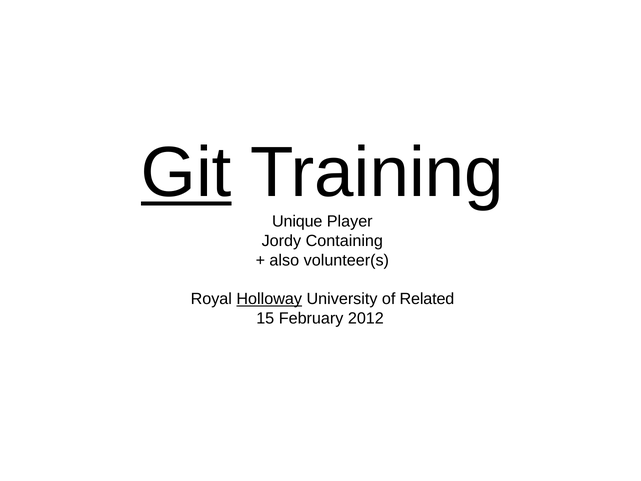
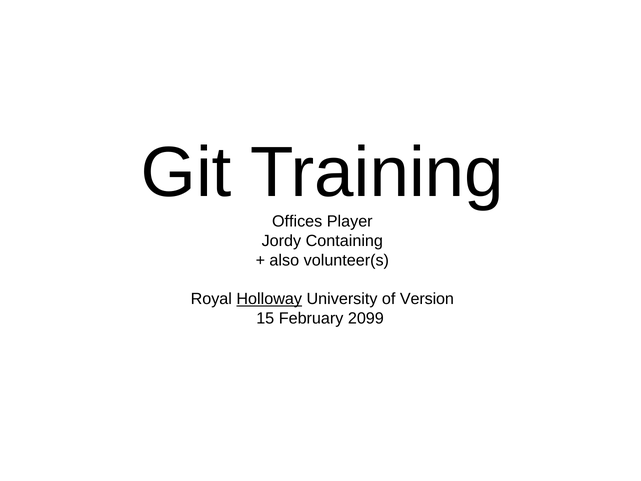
Git underline: present -> none (186, 173)
Unique: Unique -> Offices (297, 221)
Related: Related -> Version (427, 299)
2012: 2012 -> 2099 (366, 318)
